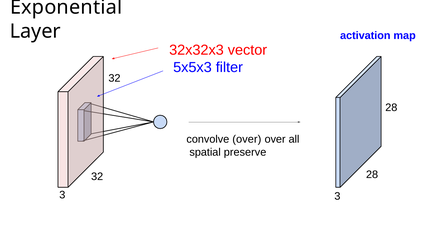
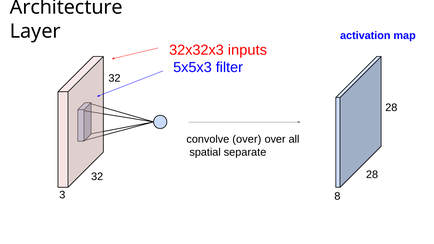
Exponential: Exponential -> Architecture (66, 7)
vector: vector -> inputs (247, 50)
preserve: preserve -> separate (245, 152)
3 3: 3 -> 8 (337, 196)
